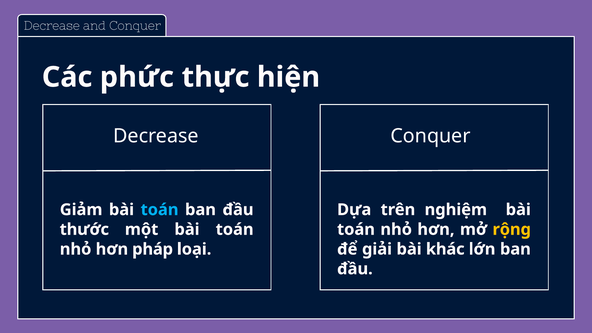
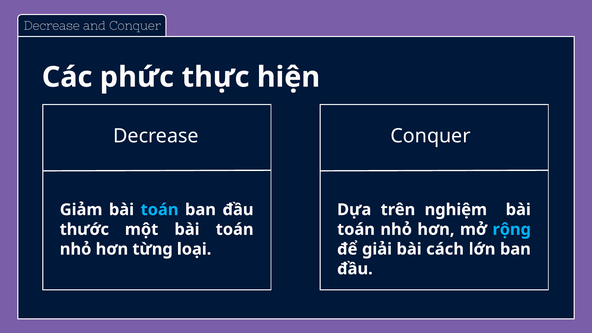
rộng colour: yellow -> light blue (512, 229)
khác: khác -> cách (445, 249)
pháp: pháp -> từng (153, 249)
